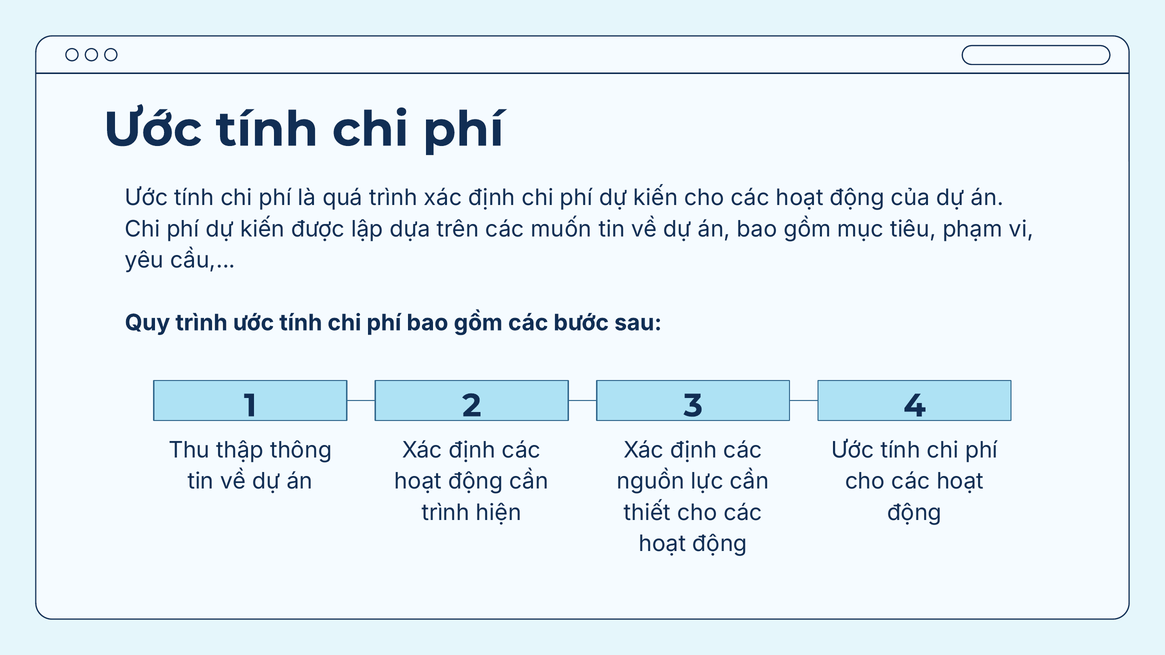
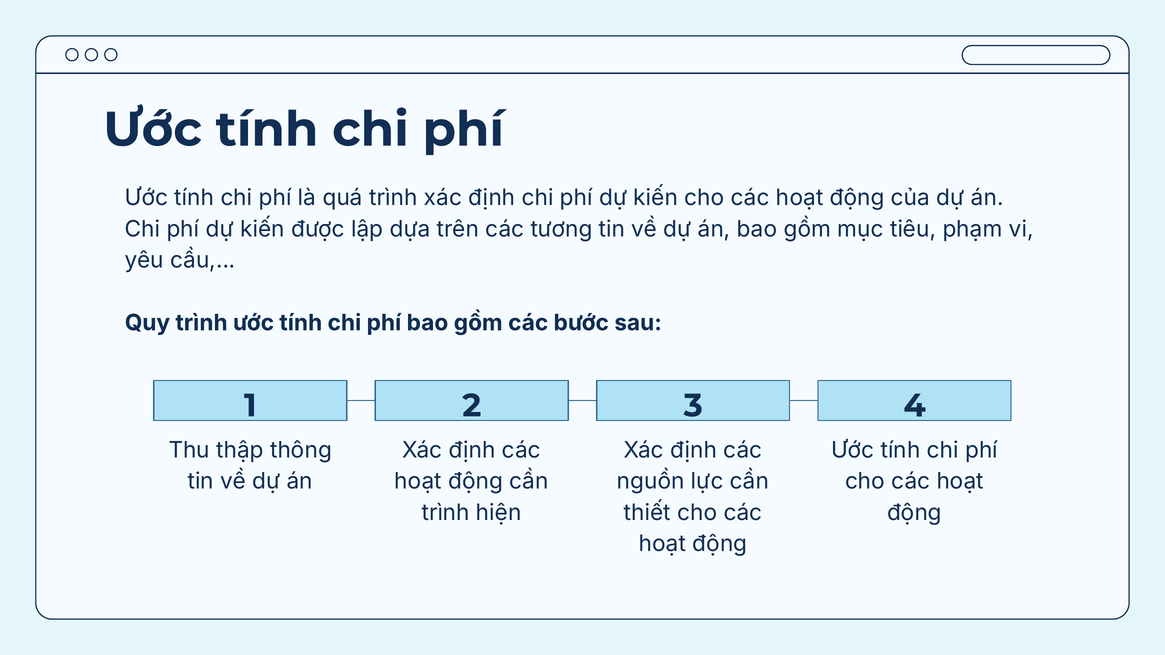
muốn: muốn -> tương (561, 229)
